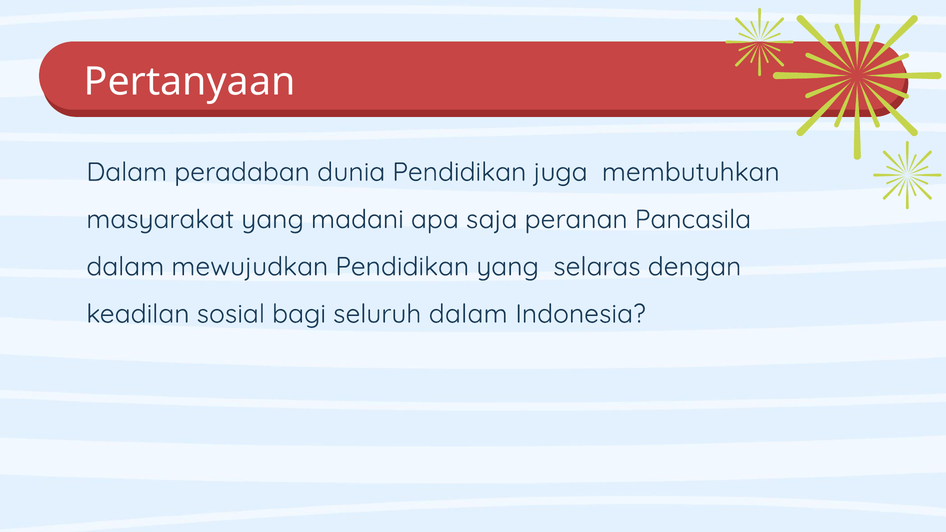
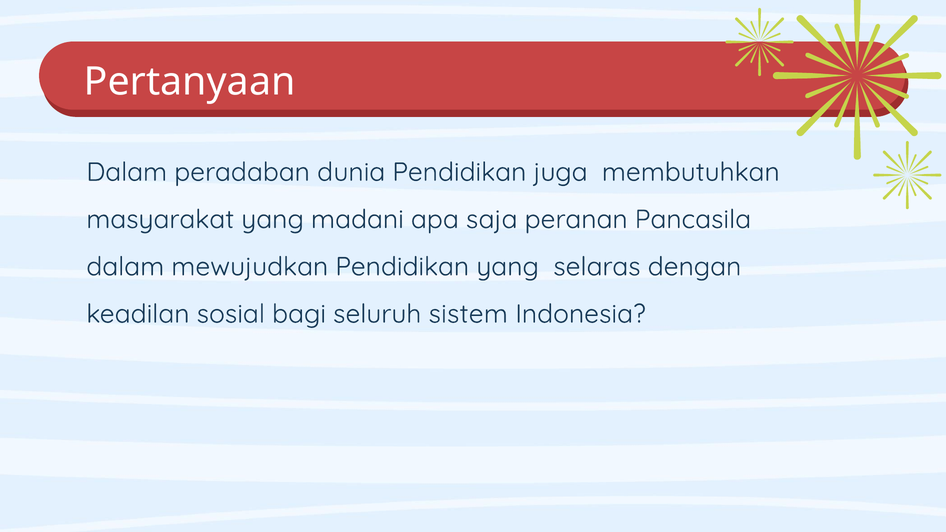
seluruh dalam: dalam -> sistem (468, 314)
